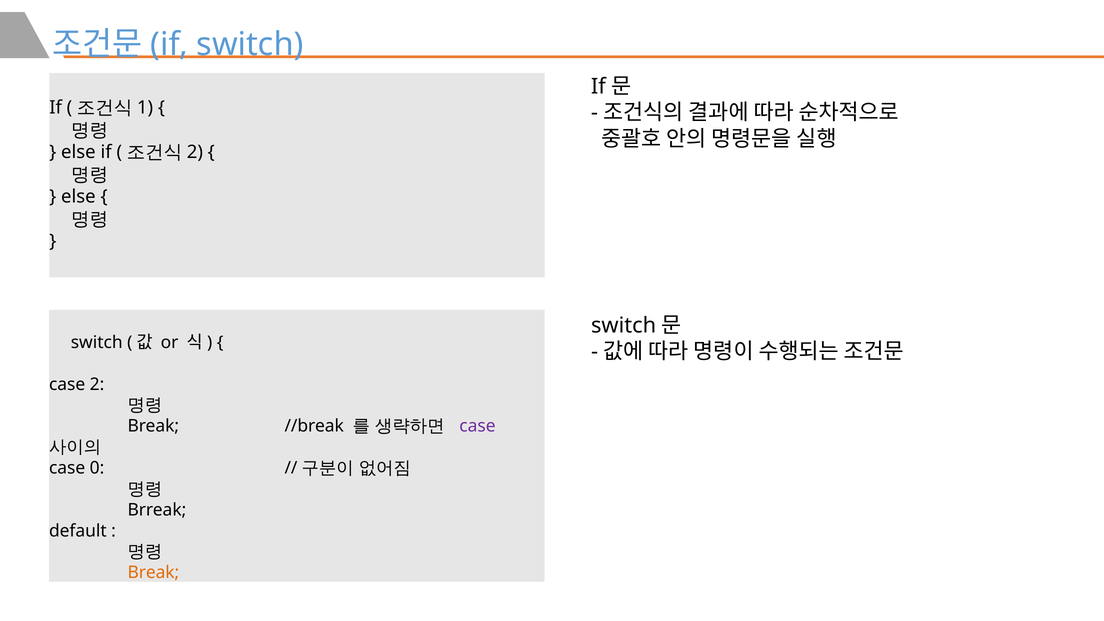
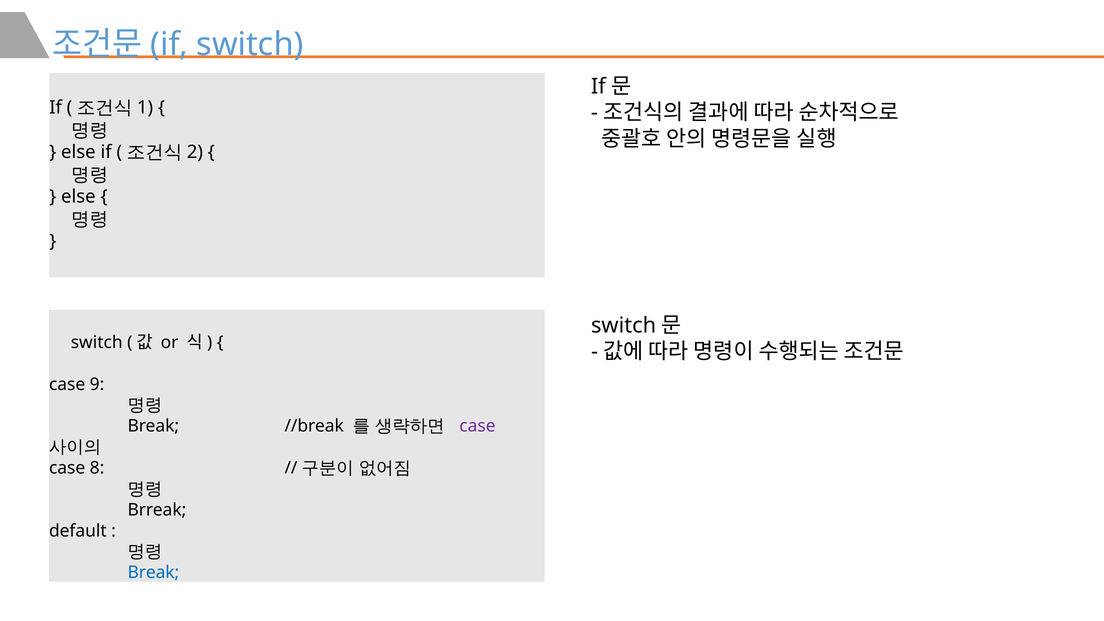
2: 2 -> 9 (97, 384)
0: 0 -> 8 (97, 468)
Break colour: orange -> blue (153, 573)
